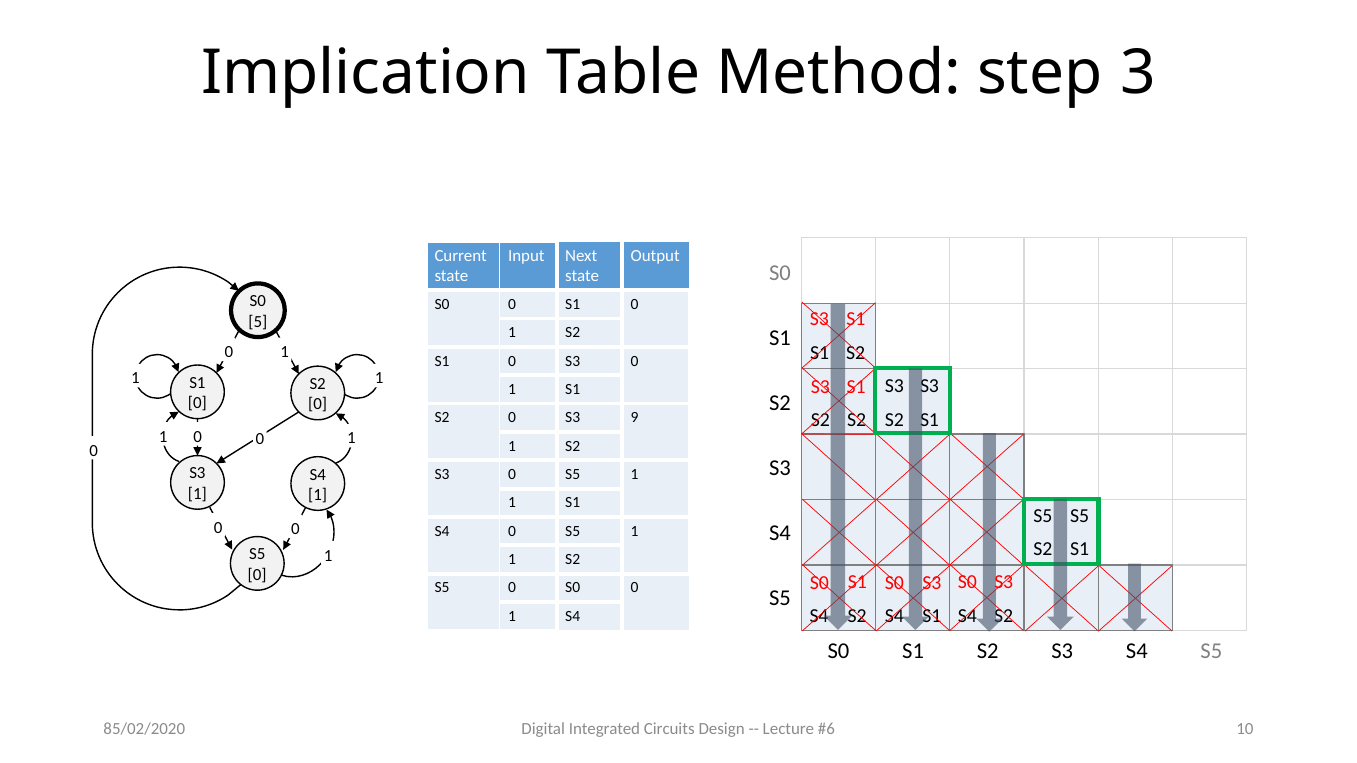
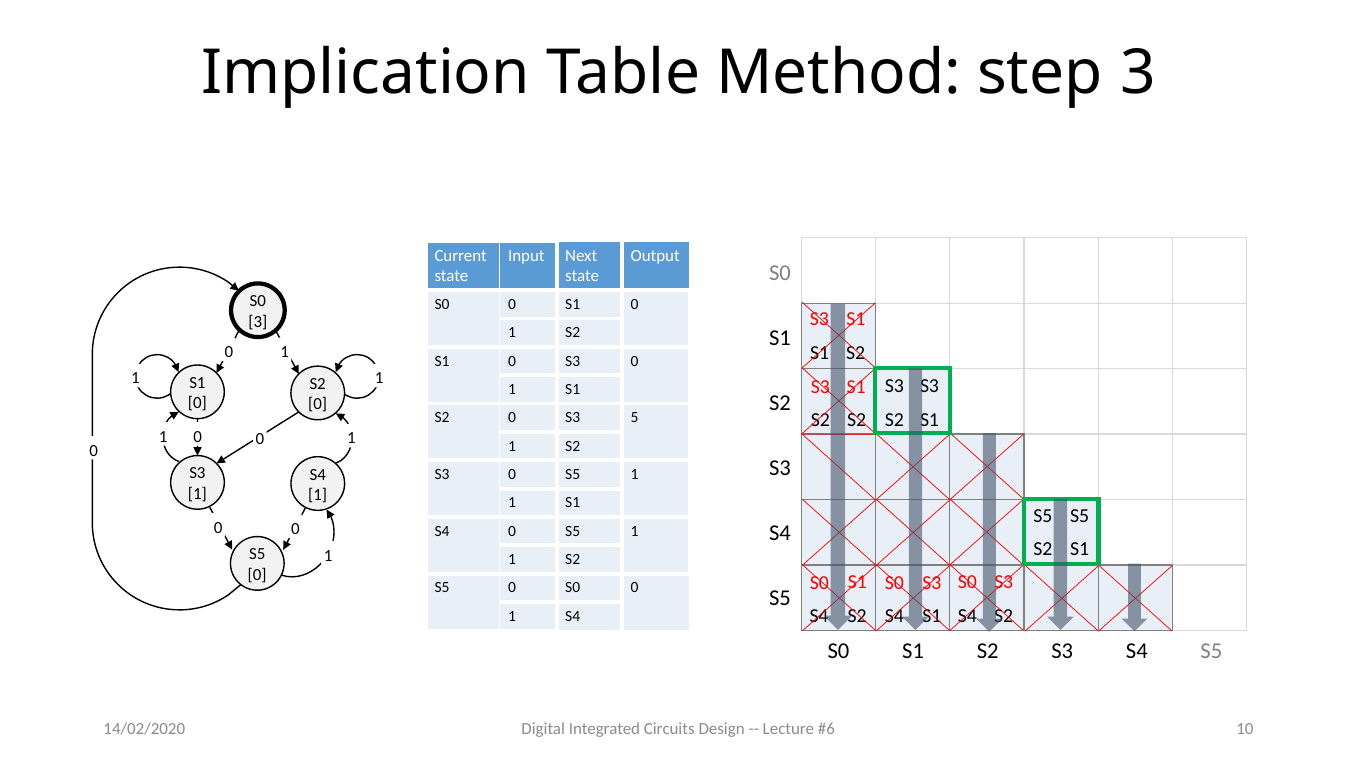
5: 5 -> 3 (258, 322)
9: 9 -> 5 (635, 418)
85/02/2020: 85/02/2020 -> 14/02/2020 (144, 729)
